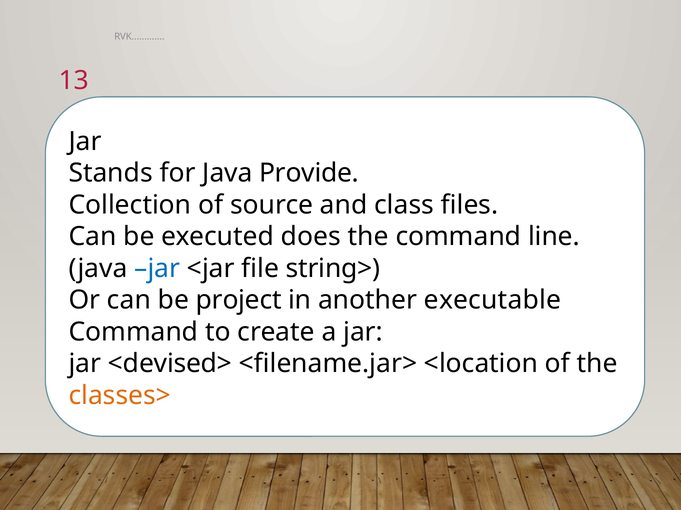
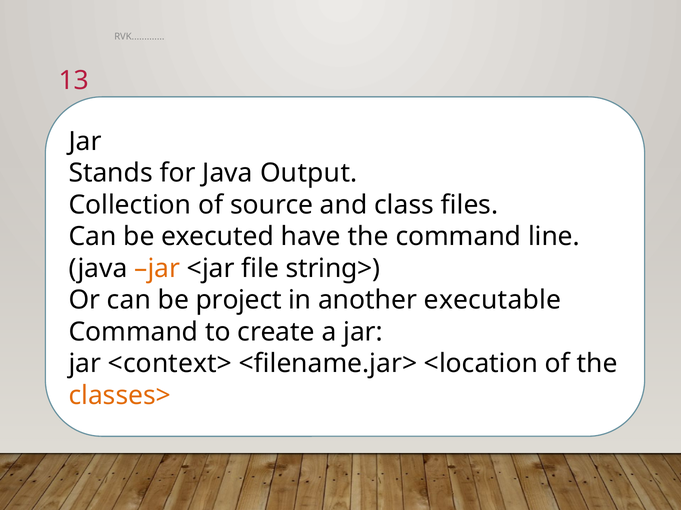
Provide: Provide -> Output (309, 173)
does: does -> have (311, 237)
jar colour: blue -> orange (157, 269)
<devised>: <devised> -> <context> (170, 364)
